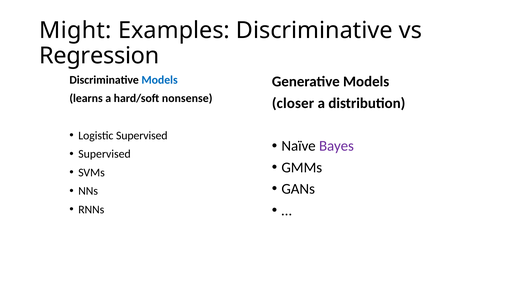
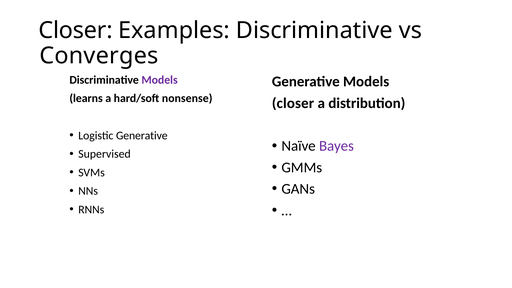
Might: Might -> Closer (76, 30)
Regression: Regression -> Converges (99, 56)
Models colour: blue -> purple (160, 80)
Logistic Supervised: Supervised -> Generative (142, 135)
